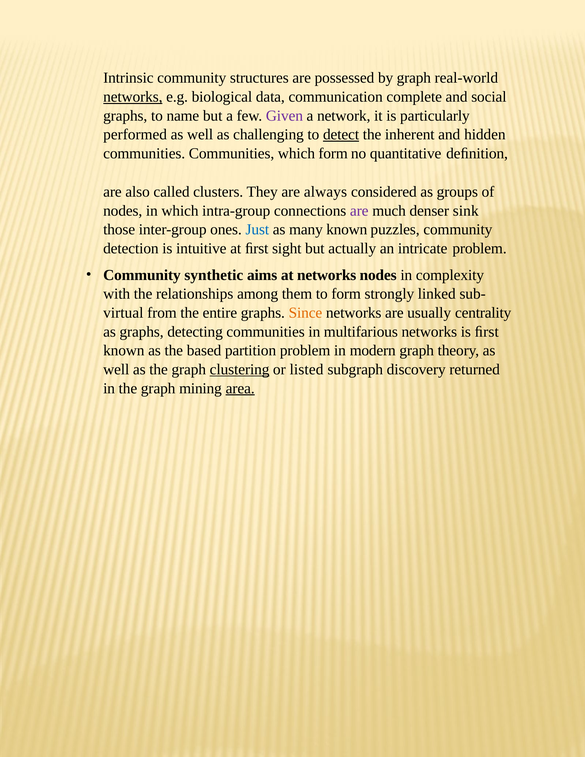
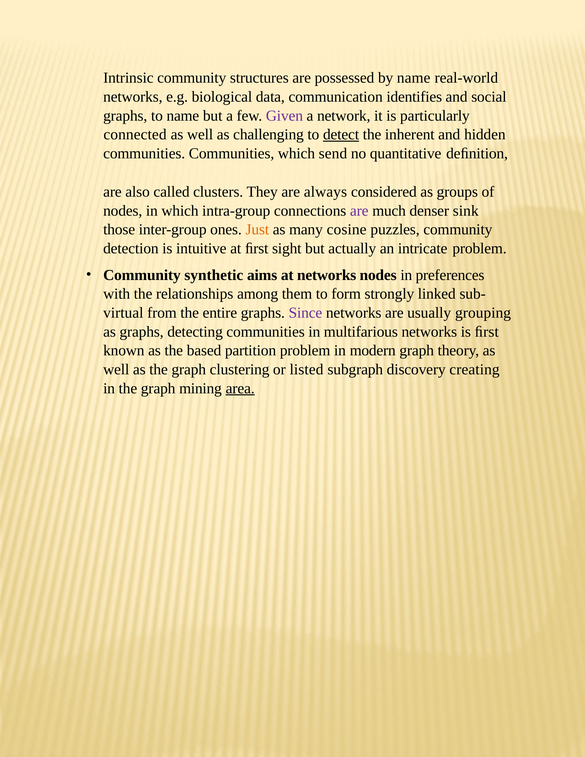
by graph: graph -> name (414, 78)
networks underline: present -> none (133, 97)
complete: complete -> identifies (414, 97)
performed: performed -> connected (135, 135)
which form: form -> send (333, 153)
Just colour: blue -> orange (257, 230)
many known: known -> cosine (347, 230)
complexity: complexity -> preferences (450, 275)
Since colour: orange -> purple (305, 313)
centrality: centrality -> grouping (483, 313)
clustering underline: present -> none (240, 369)
returned: returned -> creating (475, 369)
